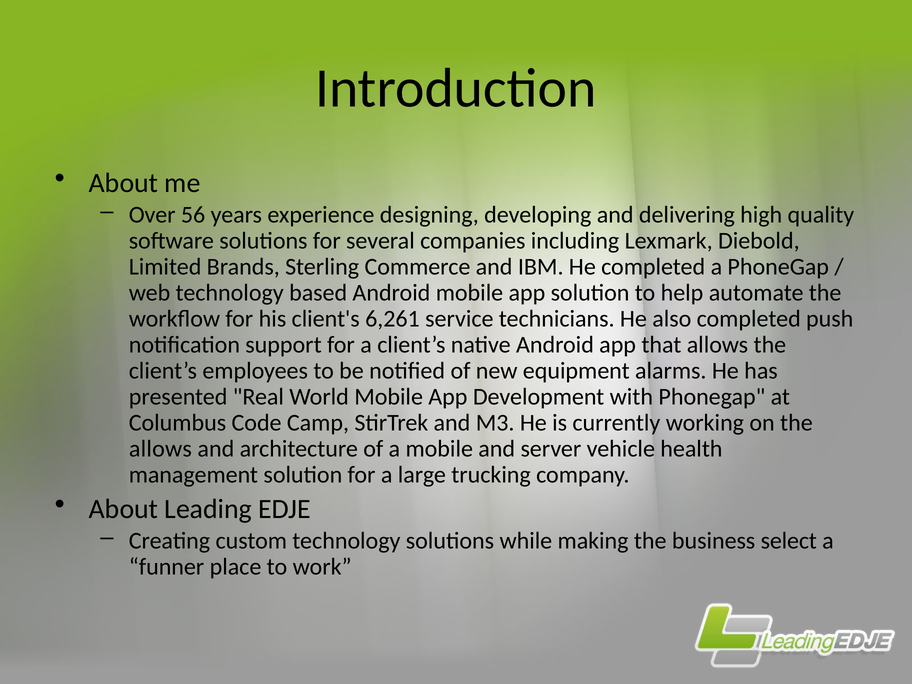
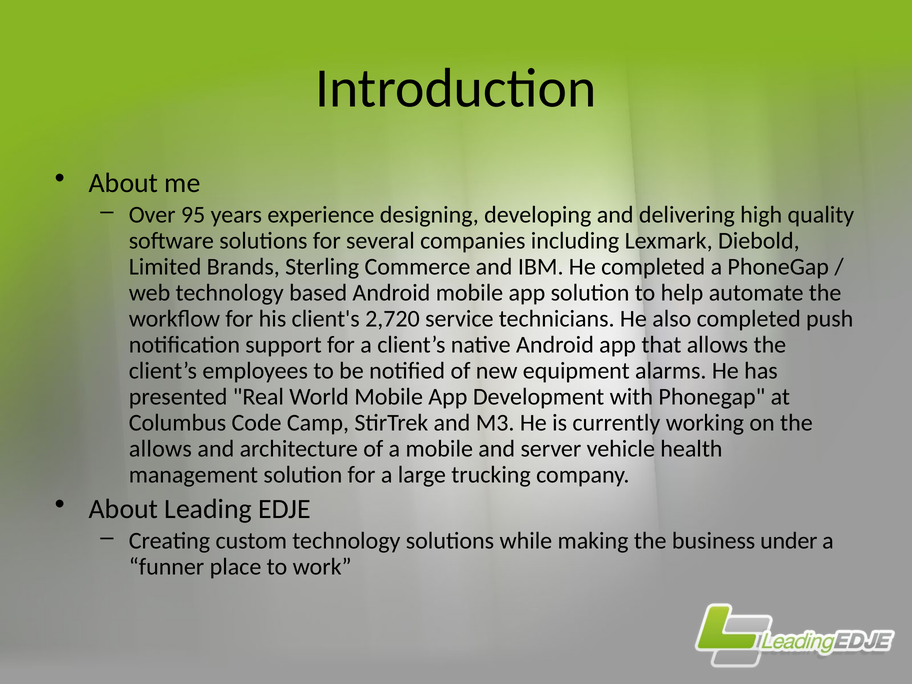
56: 56 -> 95 (193, 215)
6,261: 6,261 -> 2,720 (392, 319)
select: select -> under (789, 541)
